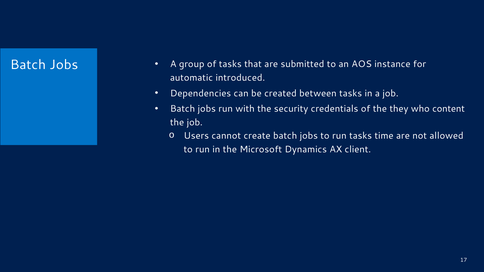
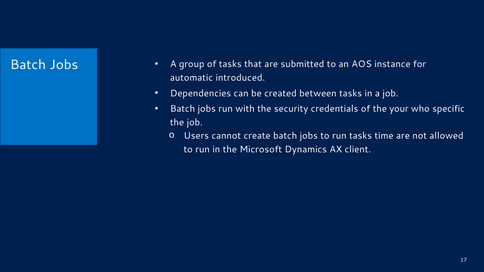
they: they -> your (399, 109)
content: content -> specific (449, 109)
